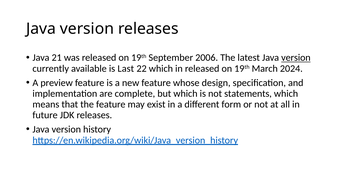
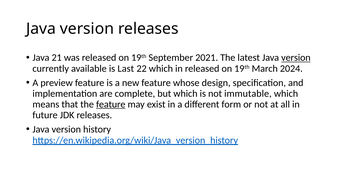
2006: 2006 -> 2021 (207, 58)
statements: statements -> immutable (248, 94)
feature underline: none -> present (111, 104)
